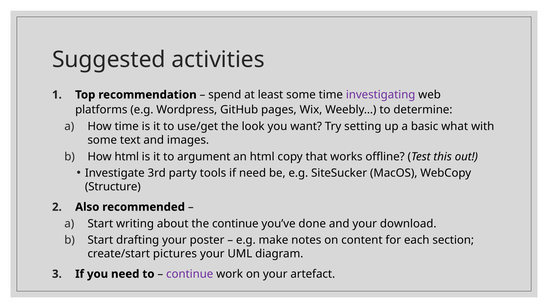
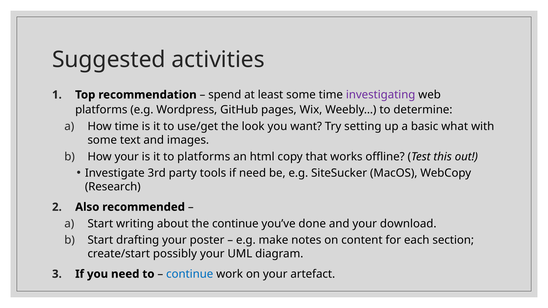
How html: html -> your (127, 157)
to argument: argument -> platforms (204, 157)
Structure: Structure -> Research (113, 187)
pictures: pictures -> possibly (175, 254)
continue colour: purple -> blue (190, 274)
